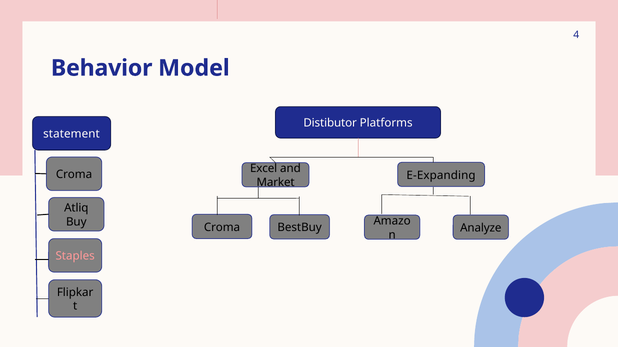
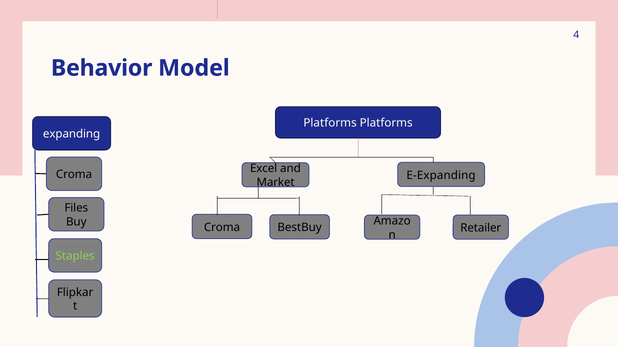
Distibutor: Distibutor -> Platforms (330, 123)
statement: statement -> expanding (72, 134)
Atliq: Atliq -> Files (76, 208)
Analyze: Analyze -> Retailer (481, 228)
Staples colour: pink -> light green (75, 257)
